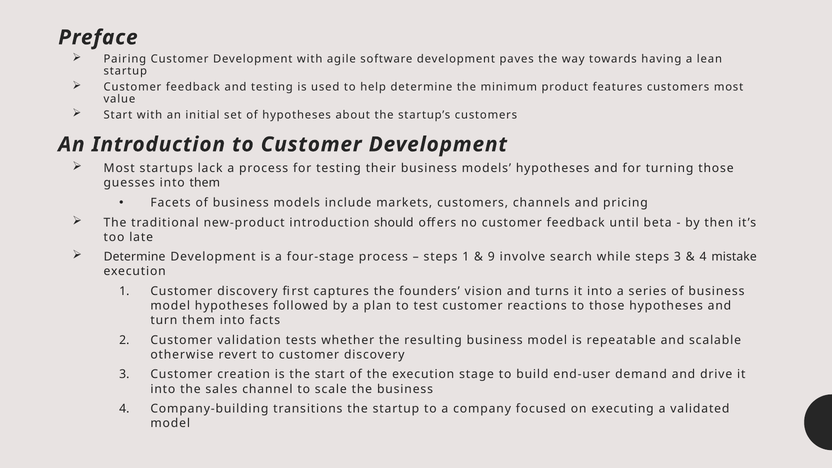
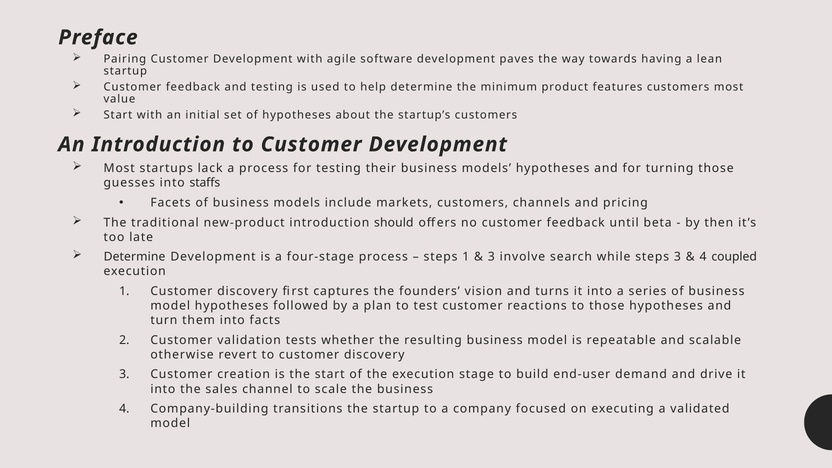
into them: them -> staffs (205, 183)
9: 9 -> 3 (491, 257)
mistake: mistake -> coupled (734, 257)
